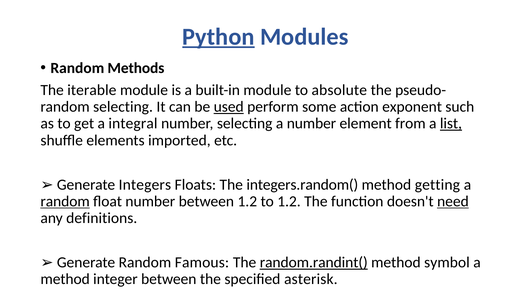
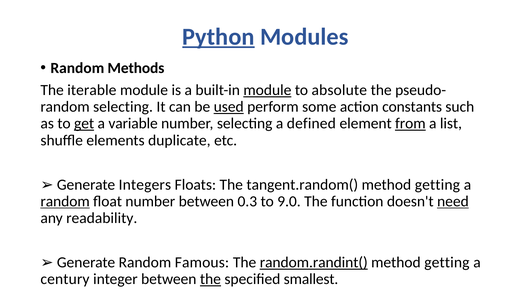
module underline: none -> present (267, 90)
exponent: exponent -> constants (412, 107)
get underline: none -> present (84, 124)
integral: integral -> variable (133, 124)
a number: number -> defined (311, 124)
from underline: none -> present (410, 124)
list underline: present -> none (451, 124)
imported: imported -> duplicate (179, 141)
integers.random(: integers.random( -> tangent.random( (302, 185)
between 1.2: 1.2 -> 0.3 (247, 202)
to 1.2: 1.2 -> 9.0 (289, 202)
definitions: definitions -> readability (102, 219)
symbol: symbol -> getting (447, 263)
method: method -> century (65, 280)
the underline: none -> present (210, 280)
asterisk: asterisk -> smallest (311, 280)
